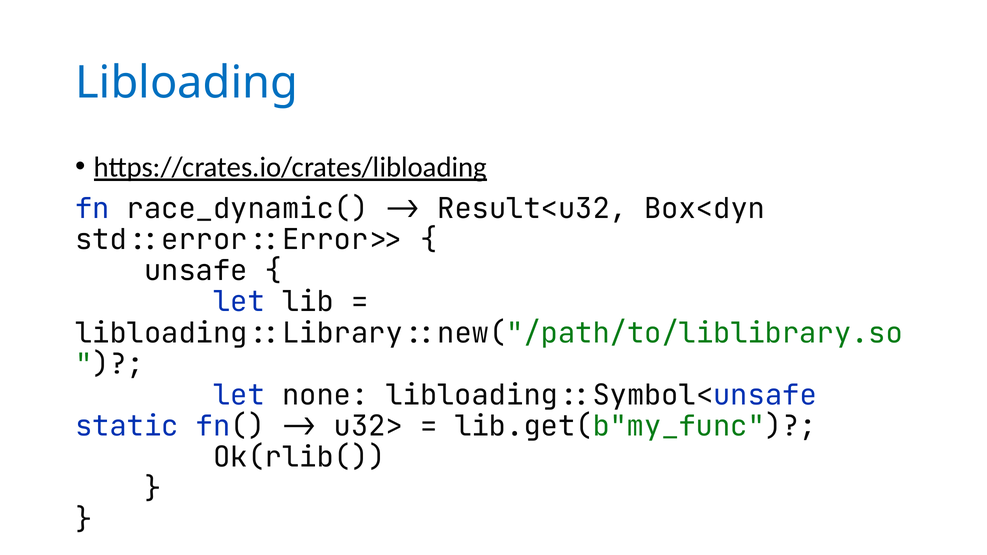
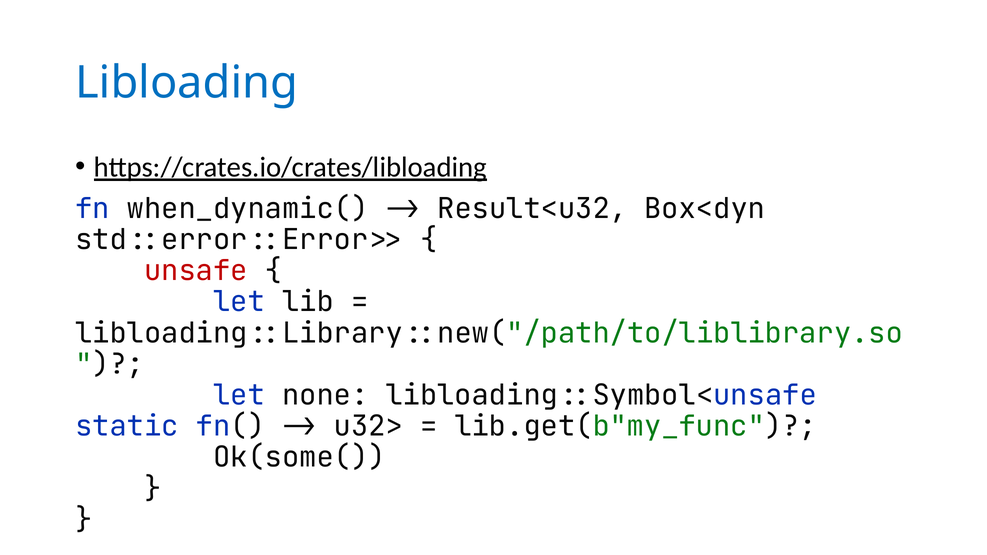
race_dynamic(: race_dynamic( -> when_dynamic( (248, 209)
unsafe colour: black -> red (196, 271)
Ok(rlib(: Ok(rlib( -> Ok(some( (299, 458)
